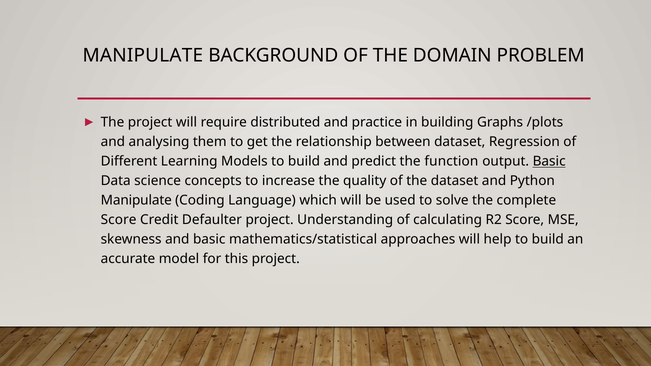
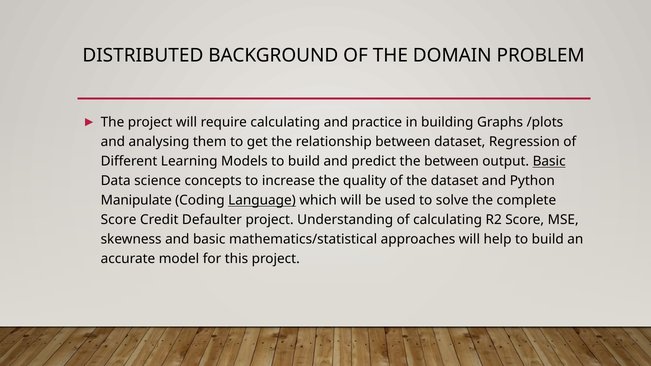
MANIPULATE: MANIPULATE -> DISTRIBUTED (143, 56)
require distributed: distributed -> calculating (285, 122)
the function: function -> between (451, 161)
Language underline: none -> present (262, 201)
